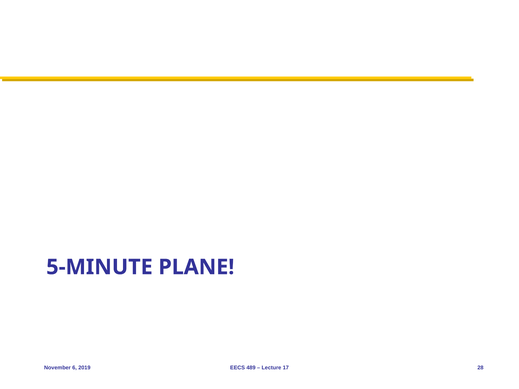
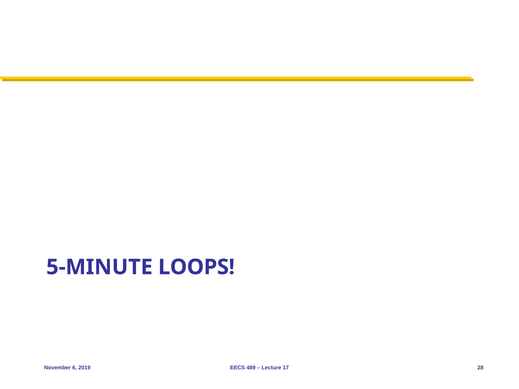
PLANE: PLANE -> LOOPS (196, 267)
